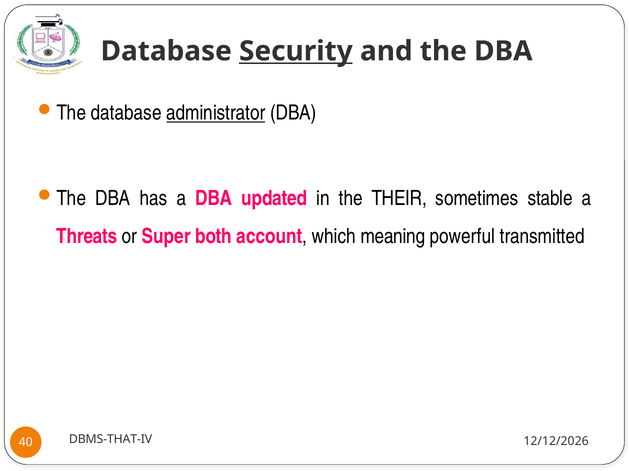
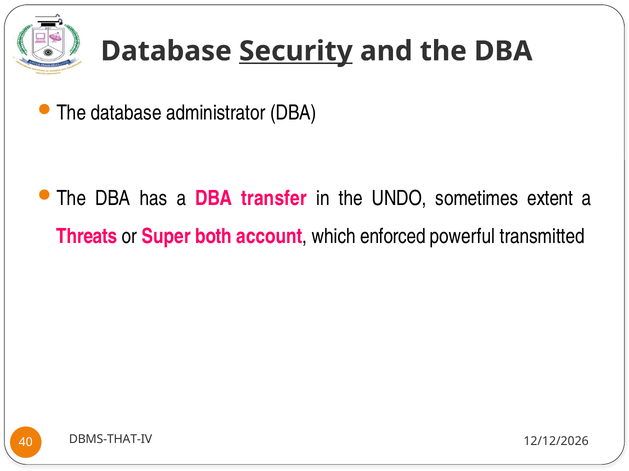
administrator underline: present -> none (216, 113)
updated: updated -> transfer (274, 199)
THEIR: THEIR -> UNDO (399, 199)
stable: stable -> extent (550, 199)
meaning: meaning -> enforced (393, 237)
